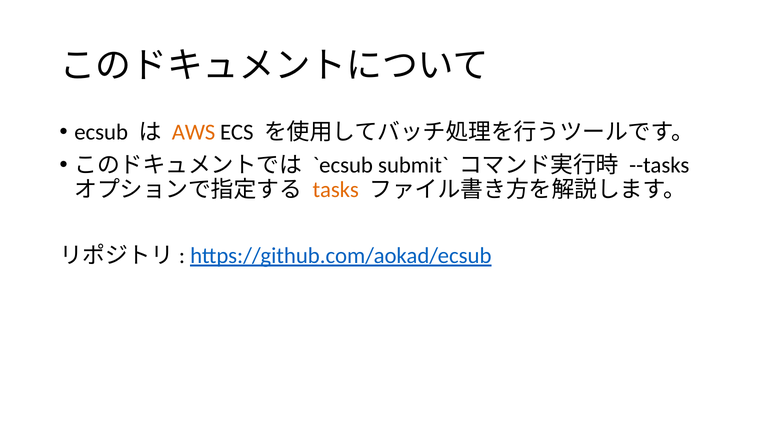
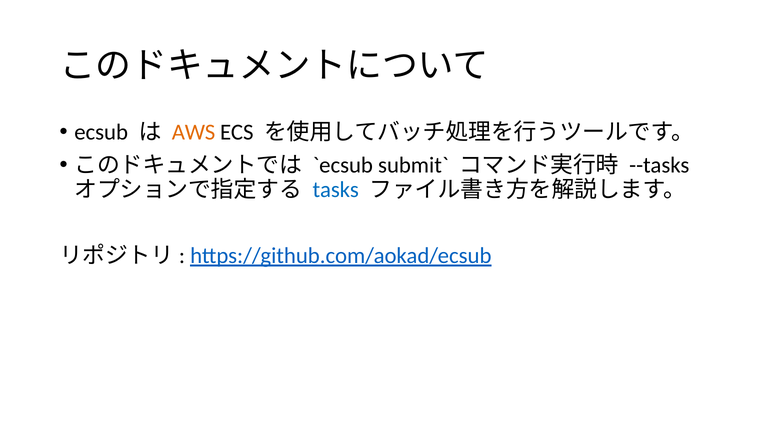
tasks colour: orange -> blue (336, 190)
